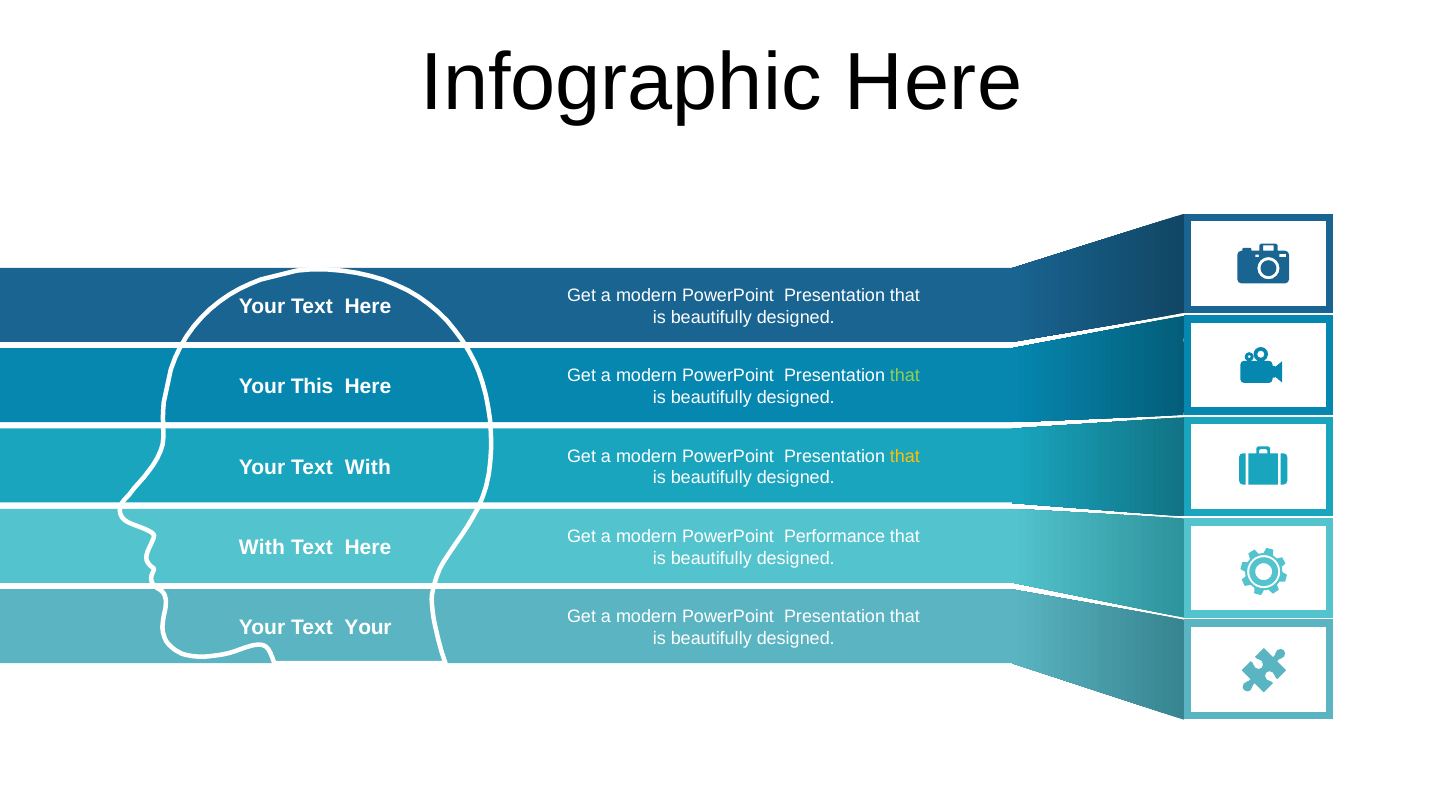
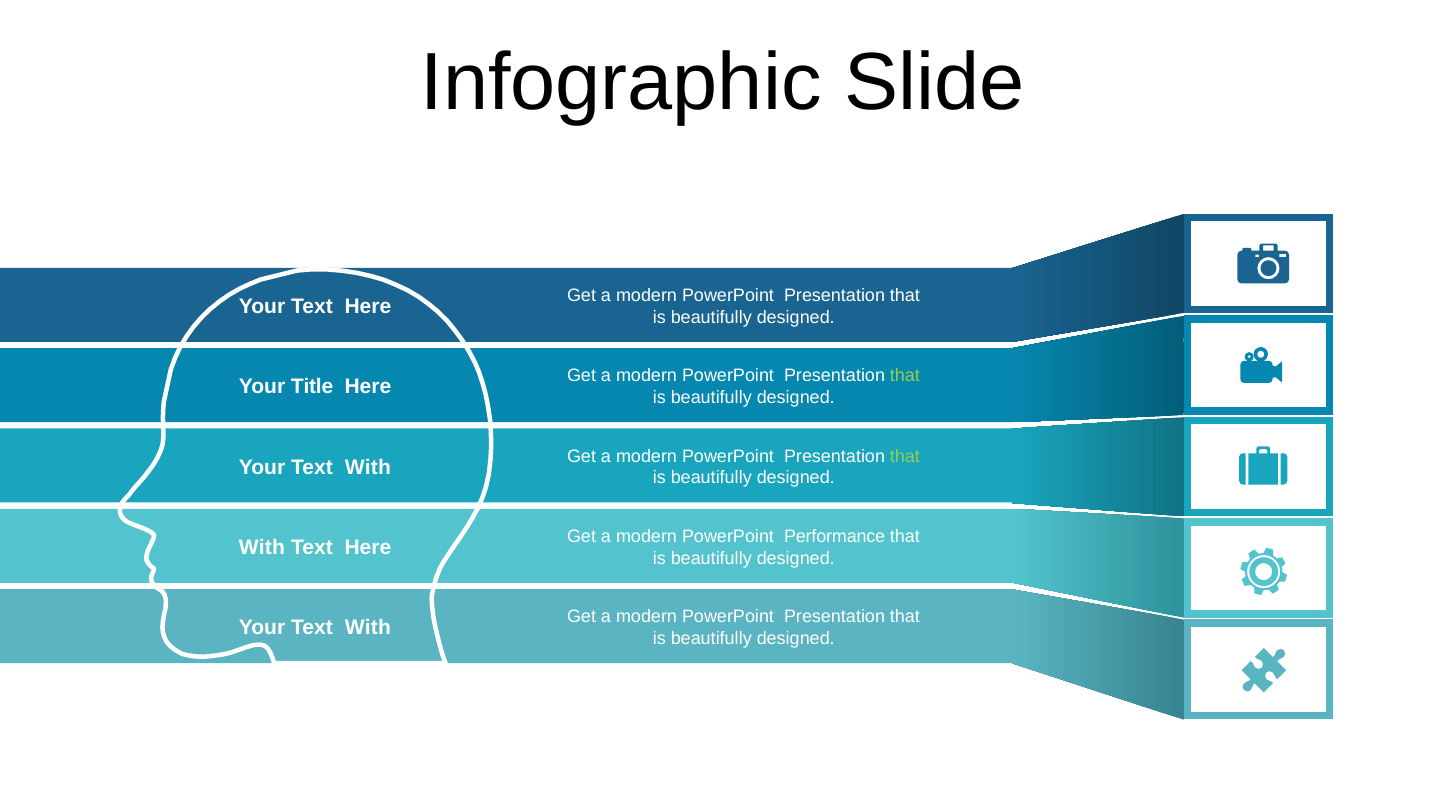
Infographic Here: Here -> Slide (934, 82)
This: This -> Title (312, 387)
that colour: yellow -> light green (905, 456)
Your: Your -> With (368, 628)
